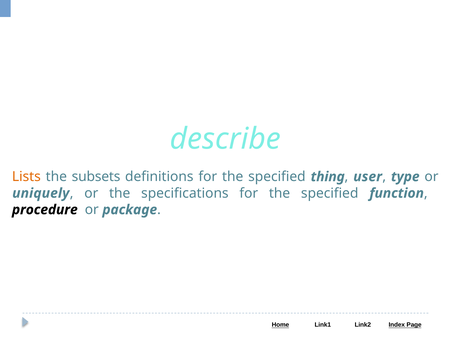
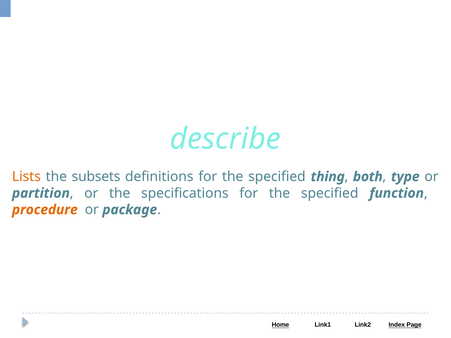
user: user -> both (368, 177)
uniquely: uniquely -> partition (41, 193)
procedure colour: black -> orange (45, 210)
